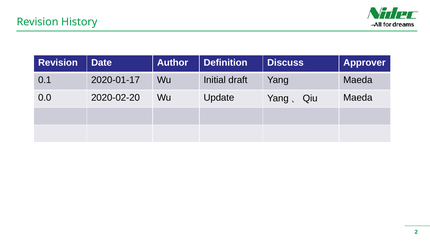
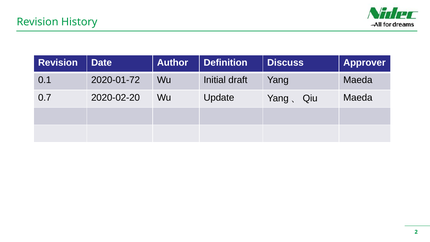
2020-01-17: 2020-01-17 -> 2020-01-72 (116, 80)
0.0: 0.0 -> 0.7 (45, 98)
